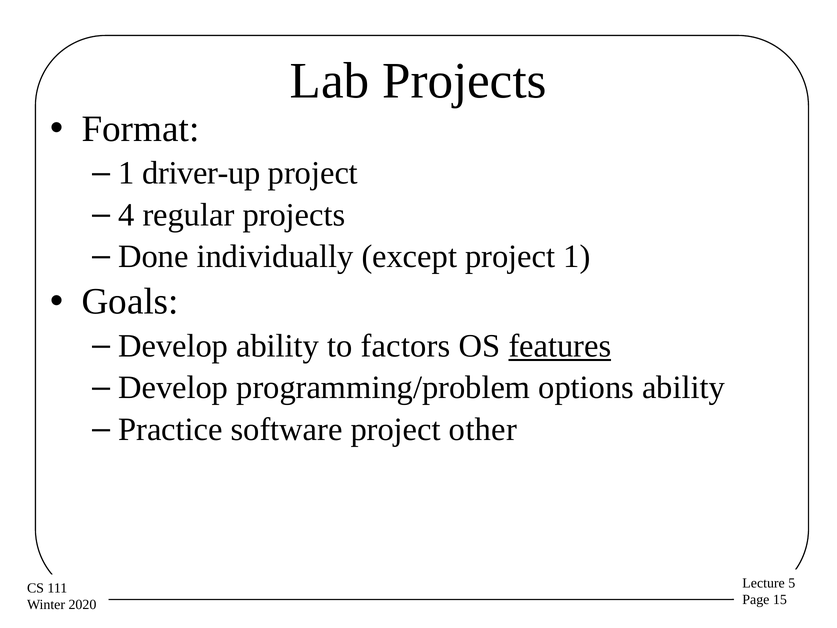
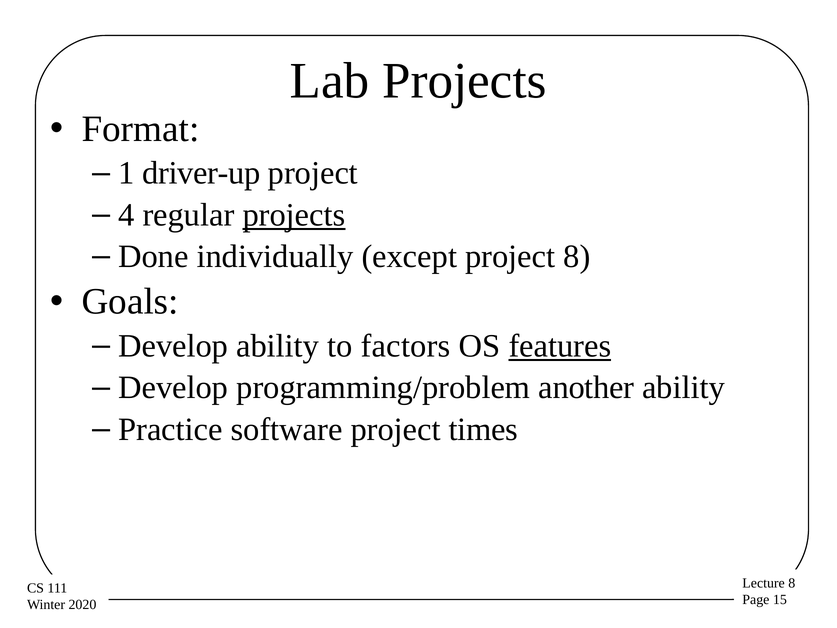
projects underline: none -> present (294, 215)
project 1: 1 -> 8 (577, 256)
options: options -> another (586, 387)
other: other -> times (483, 429)
5: 5 -> 8 (792, 583)
